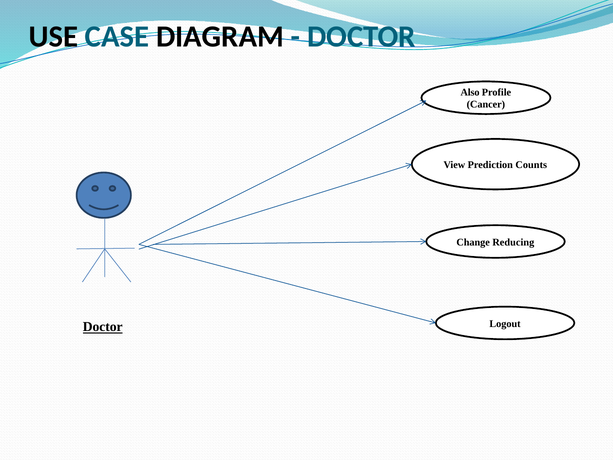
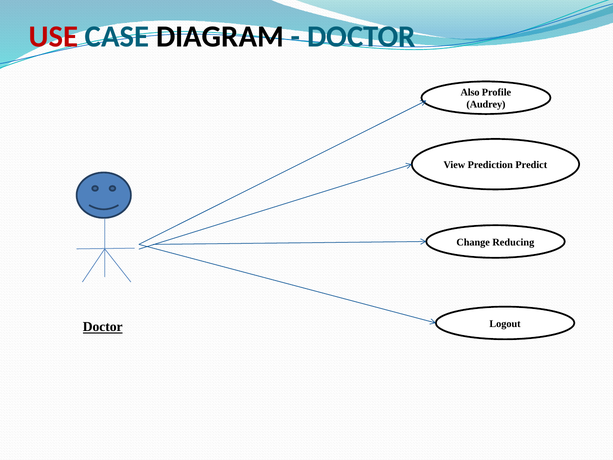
USE colour: black -> red (53, 36)
Cancer: Cancer -> Audrey (486, 105)
Counts: Counts -> Predict (531, 165)
